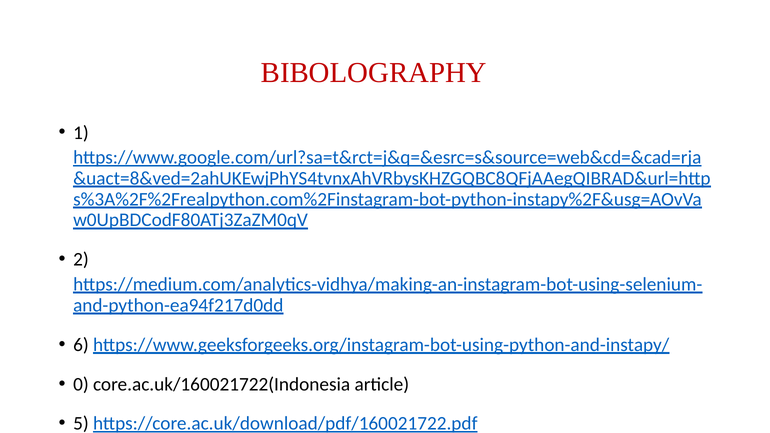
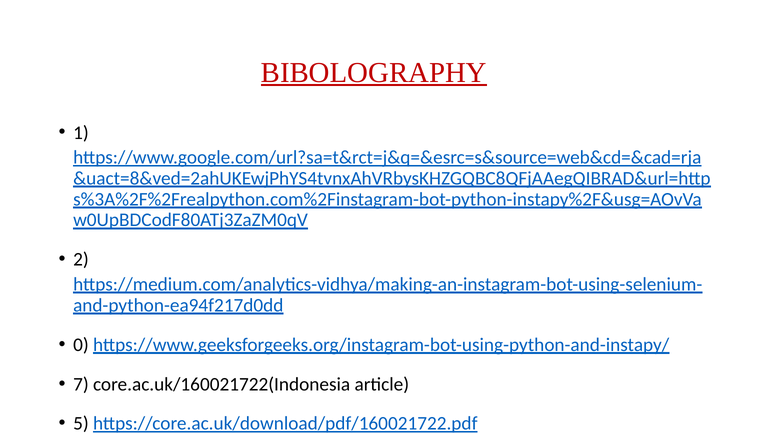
BIBOLOGRAPHY underline: none -> present (374, 73)
6: 6 -> 0 (81, 345)
0: 0 -> 7 (81, 384)
